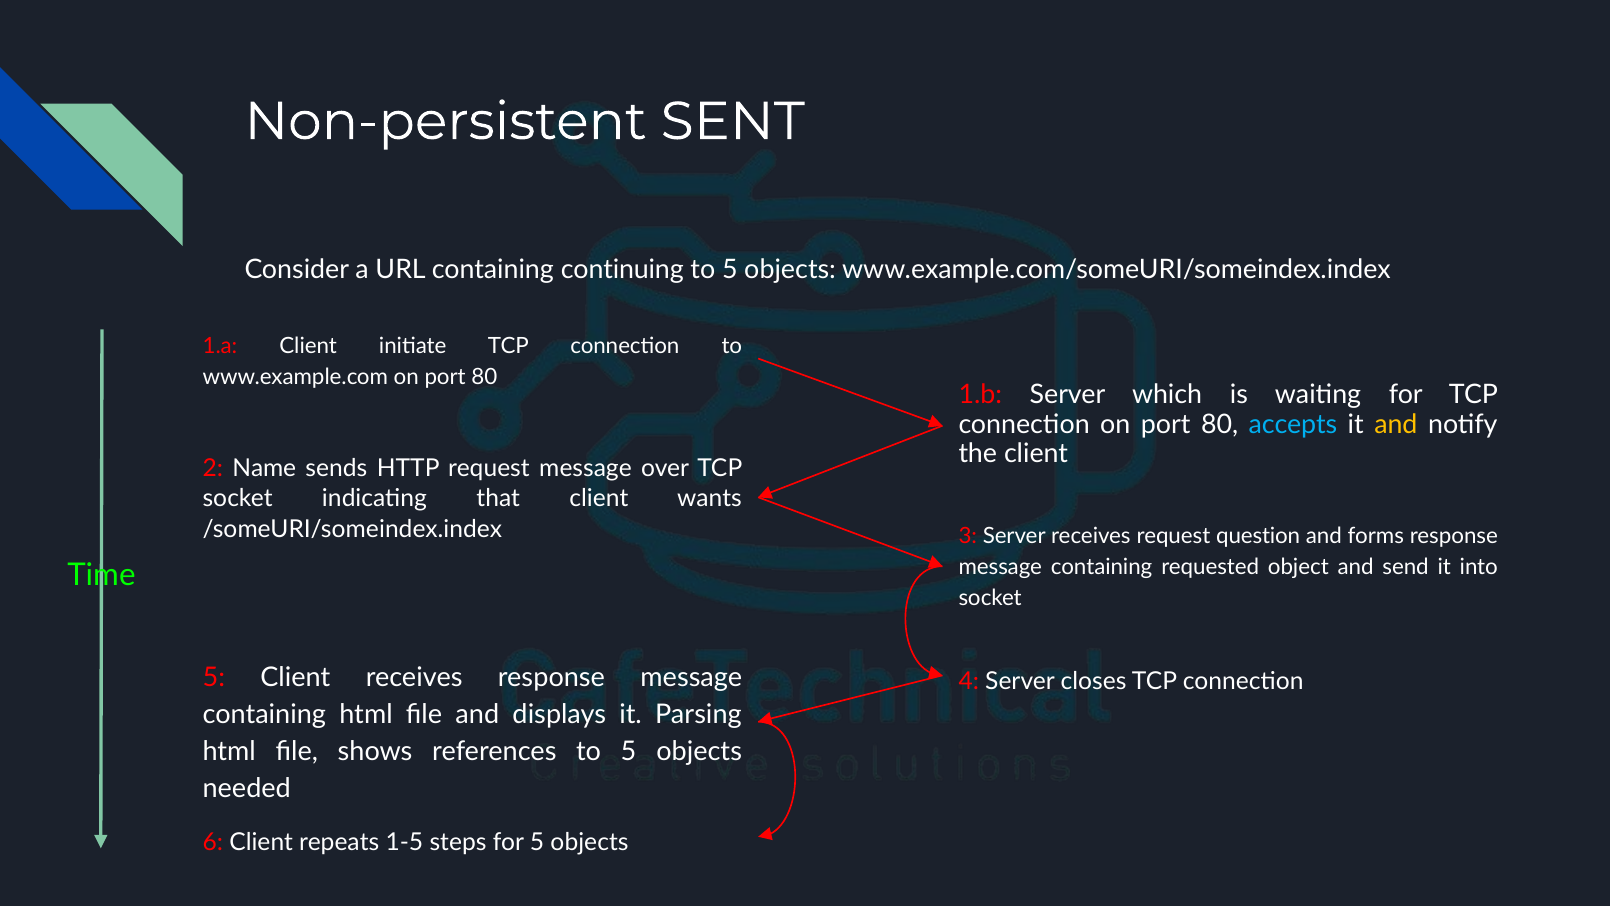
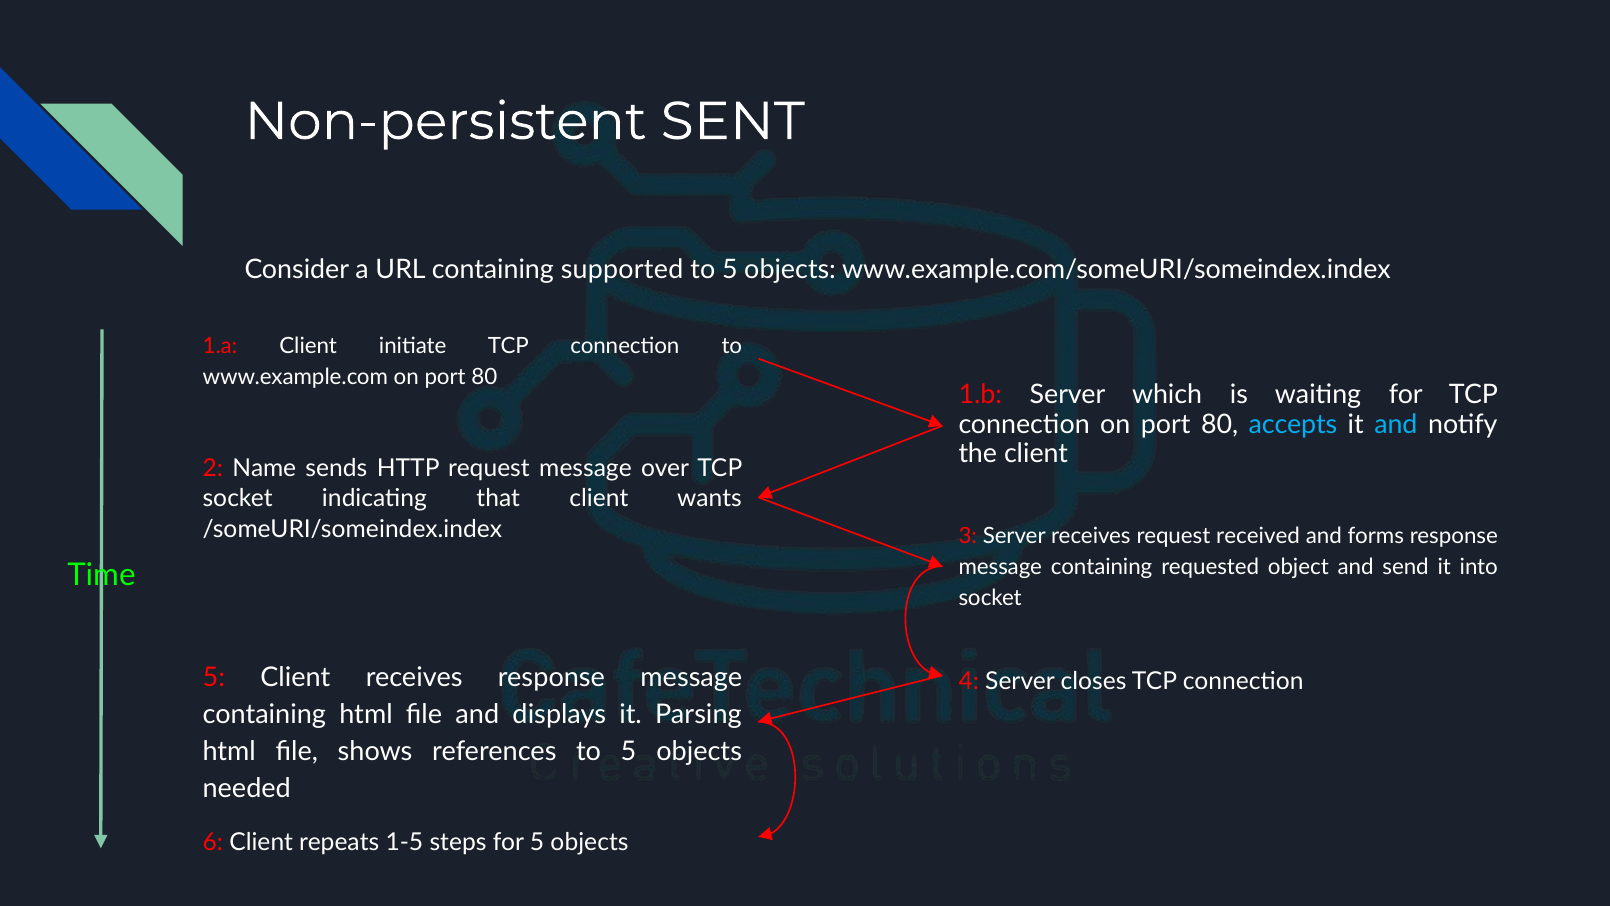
continuing: continuing -> supported (622, 269)
and colour: yellow -> light blue (1396, 424)
question: question -> received (1258, 536)
